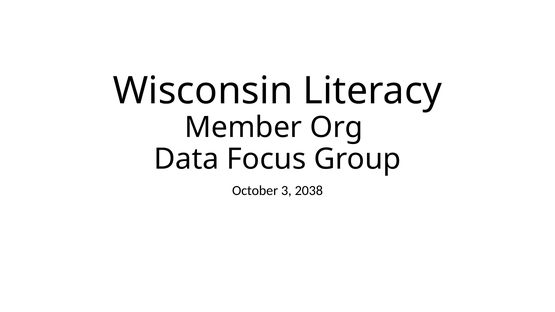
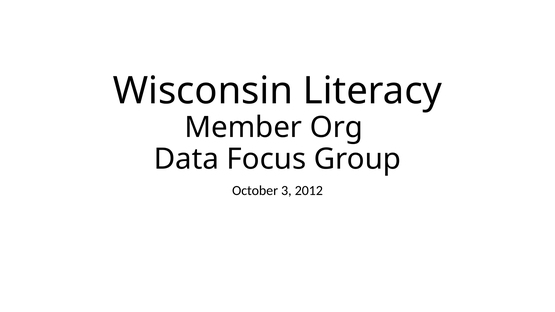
2038: 2038 -> 2012 (309, 191)
